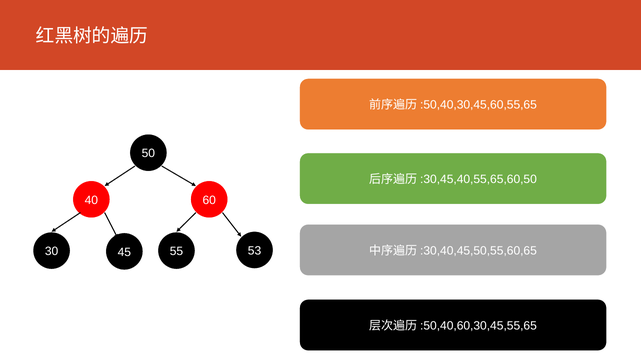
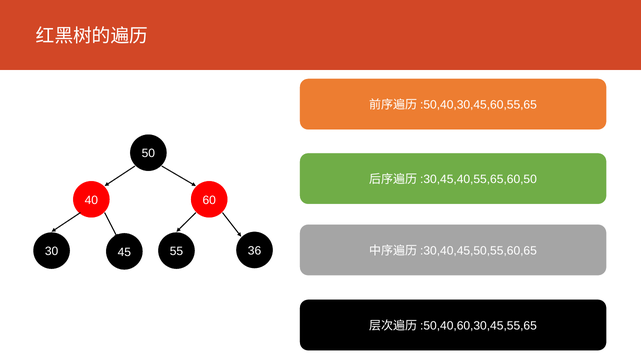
53: 53 -> 36 (255, 251)
